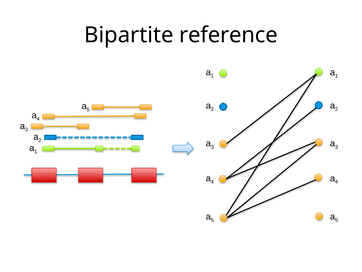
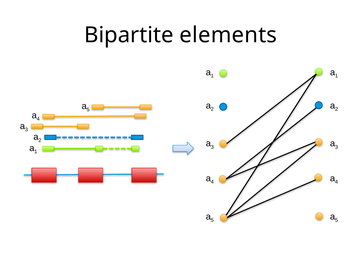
reference: reference -> elements (228, 35)
